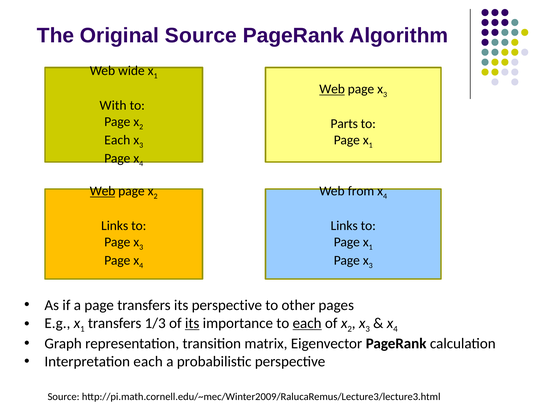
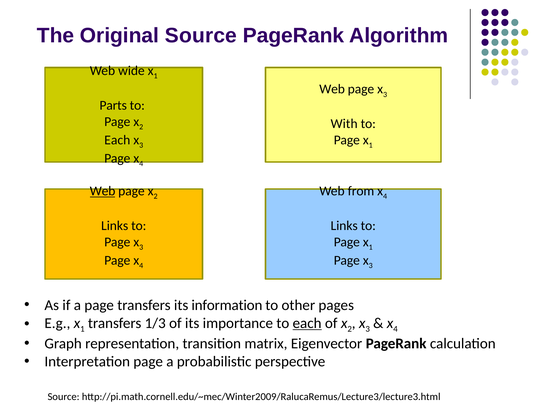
Web underline: present -> none (332, 89)
With: With -> Parts (113, 105)
Parts: Parts -> With (344, 124)
its perspective: perspective -> information (227, 305)
its underline: present -> none (192, 323)
Interpretation each: each -> page (148, 362)
